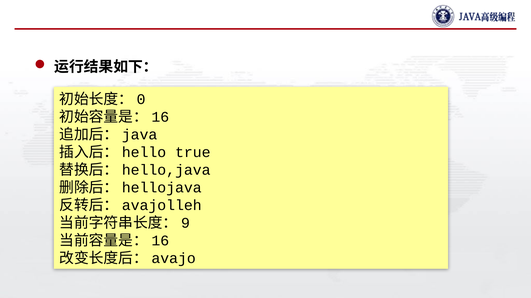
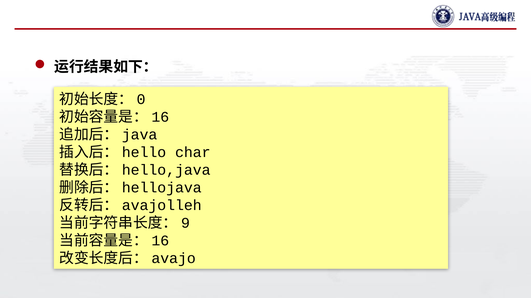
true: true -> char (193, 153)
